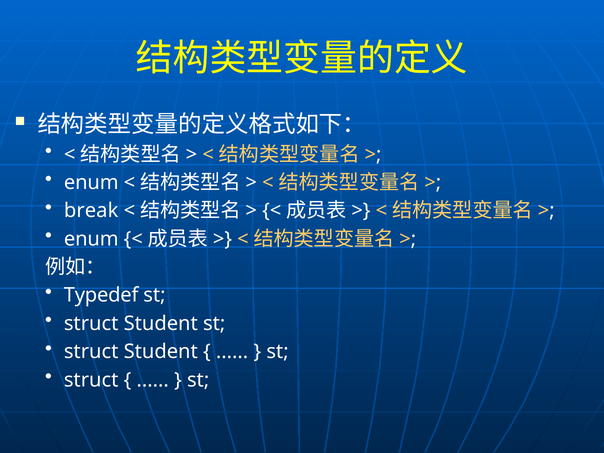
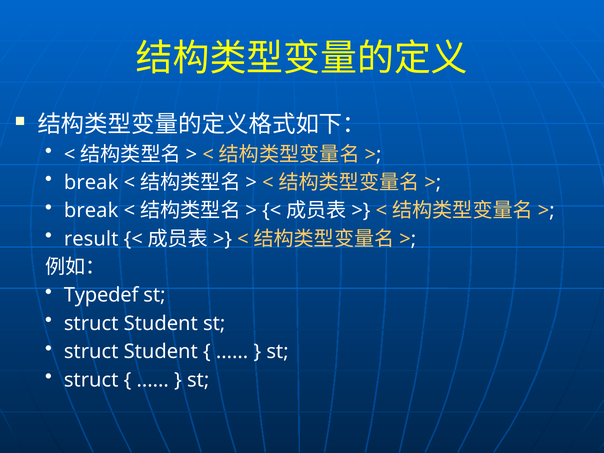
enum: enum -> break (91, 183)
enum: enum -> result (91, 239)
